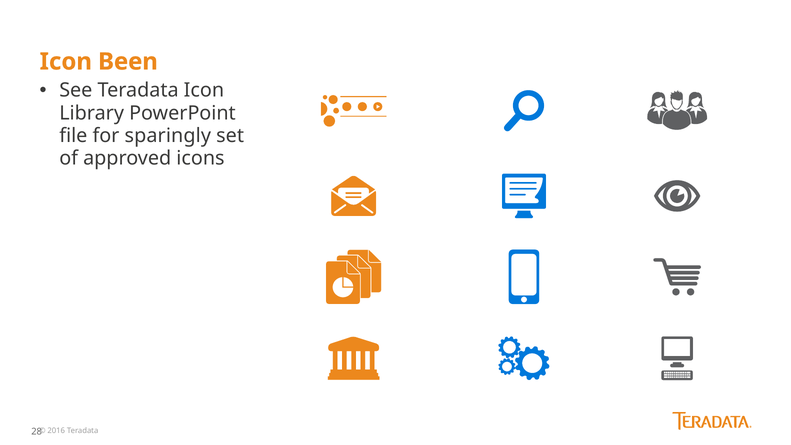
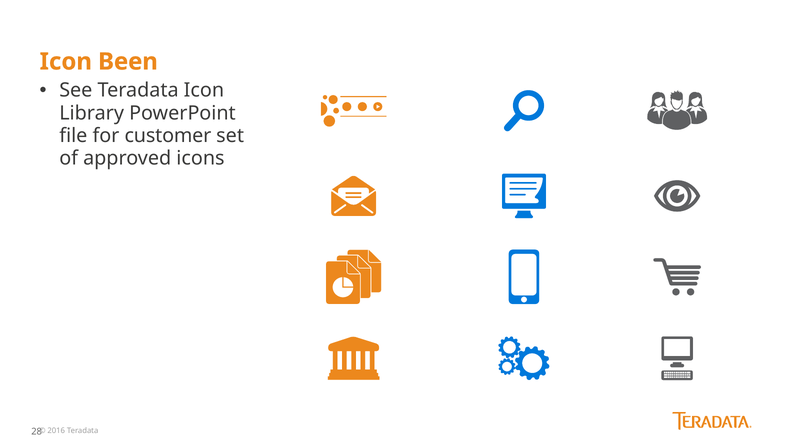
sparingly: sparingly -> customer (168, 136)
